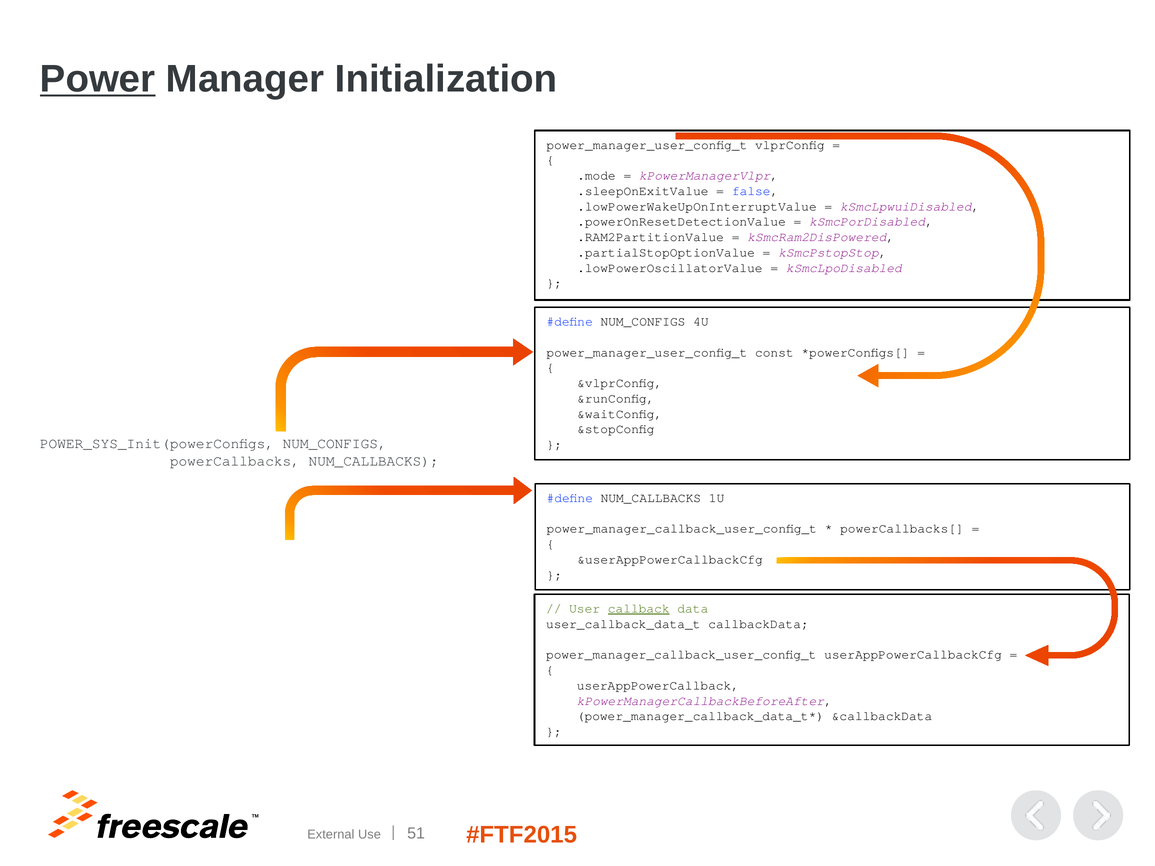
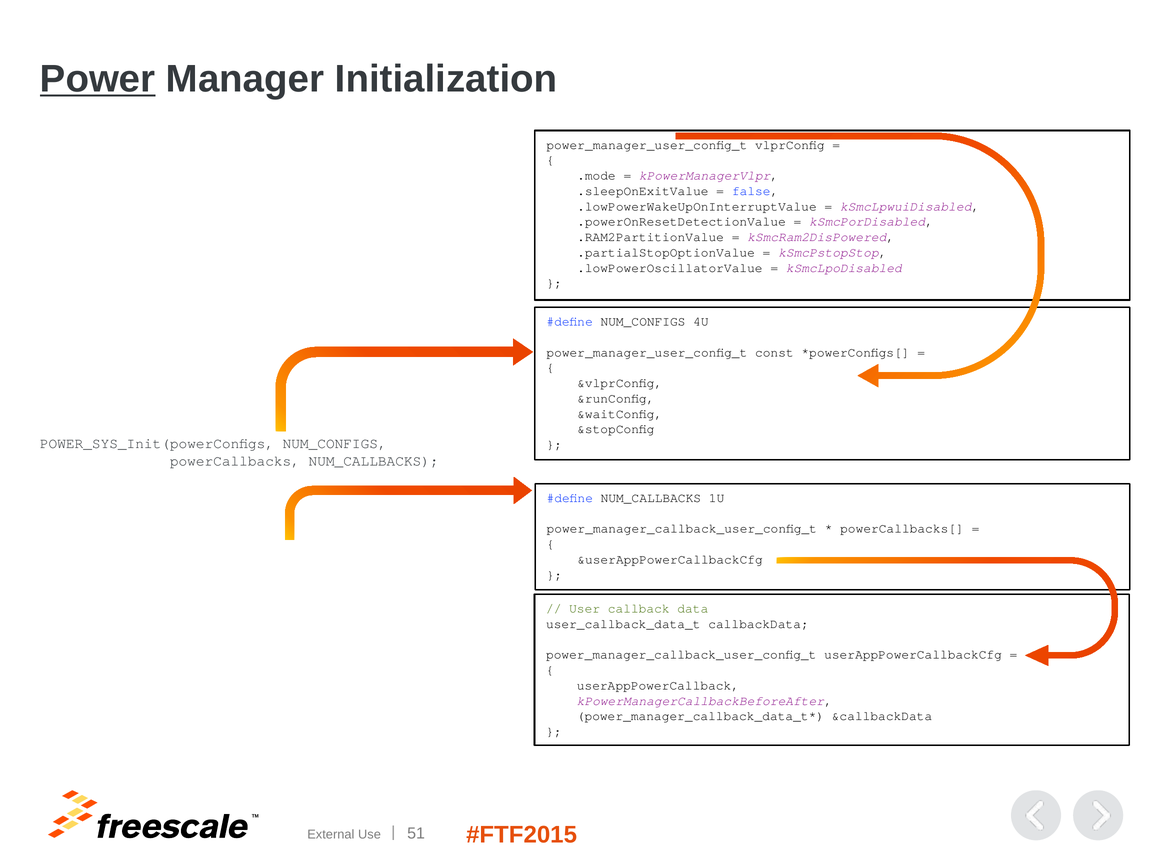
callback underline: present -> none (639, 609)
